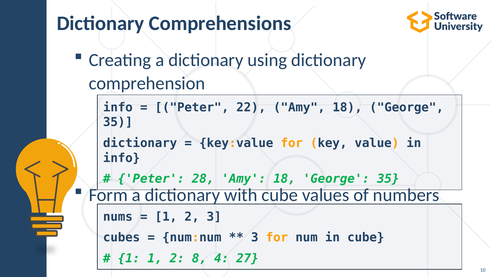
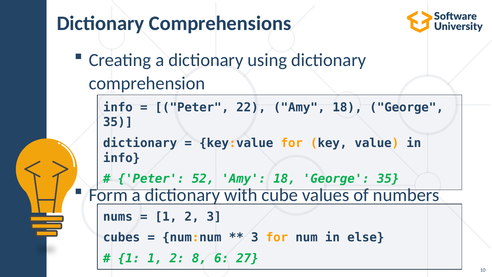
28: 28 -> 52 (203, 179)
in cube: cube -> else (366, 237)
4: 4 -> 6 (222, 258)
